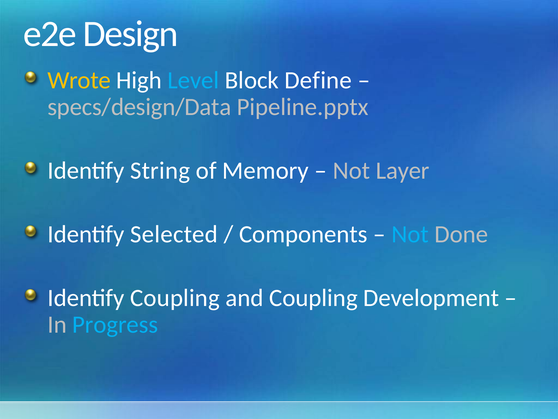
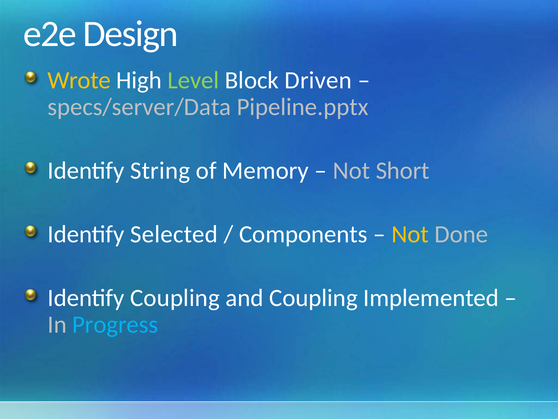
Level colour: light blue -> light green (193, 80)
Define: Define -> Driven (318, 80)
specs/design/Data: specs/design/Data -> specs/server/Data (139, 107)
Layer: Layer -> Short (403, 170)
Not colour: light blue -> yellow (410, 234)
Development: Development -> Implemented (431, 298)
